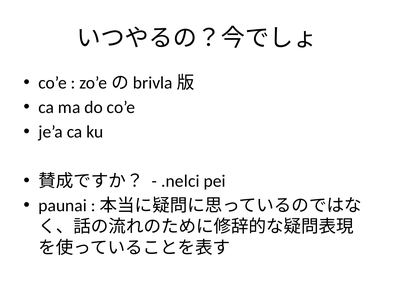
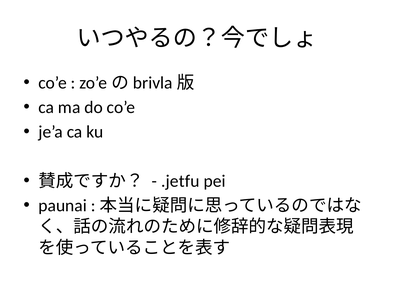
.nelci: .nelci -> .jetfu (180, 181)
